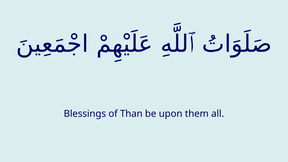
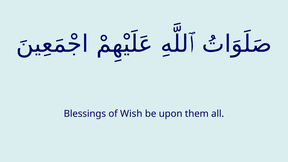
Than: Than -> Wish (131, 114)
